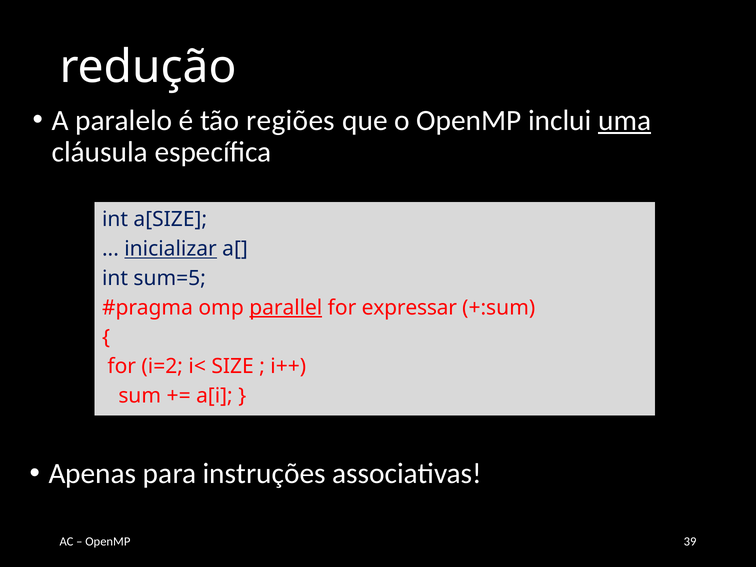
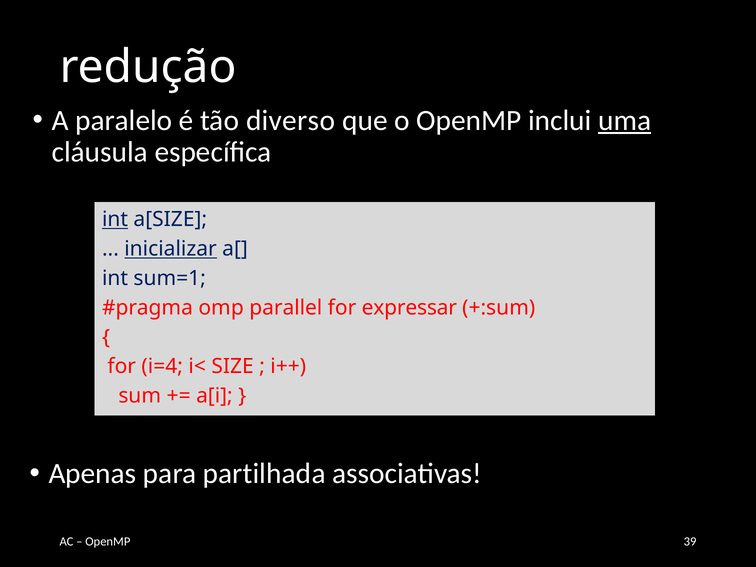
regiões: regiões -> diverso (291, 120)
int underline: none -> present (115, 219)
sum=5: sum=5 -> sum=1 (170, 278)
parallel underline: present -> none (286, 308)
i=2: i=2 -> i=4 (162, 366)
instruções: instruções -> partilhada (264, 473)
